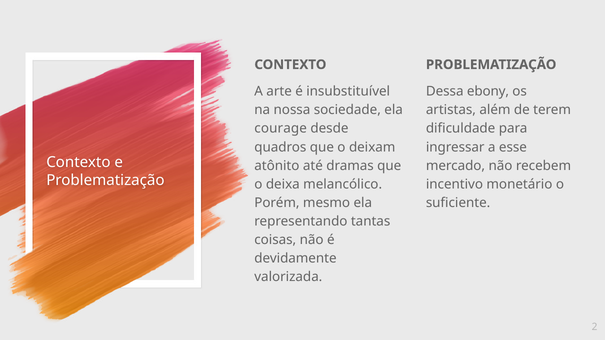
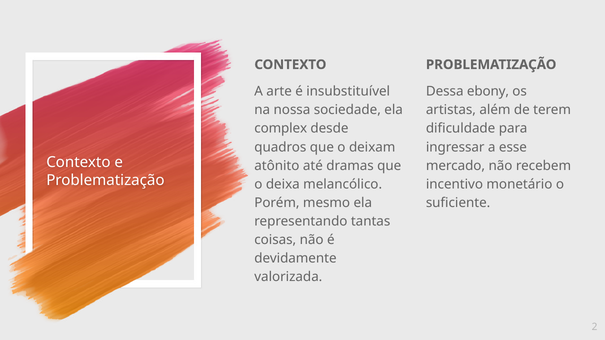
courage: courage -> complex (281, 129)
